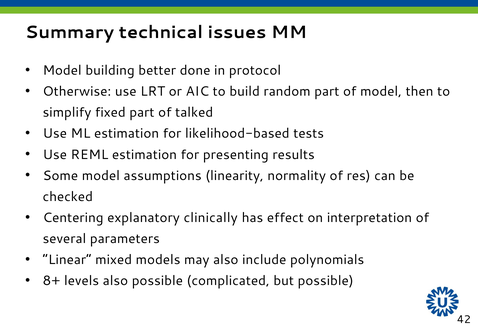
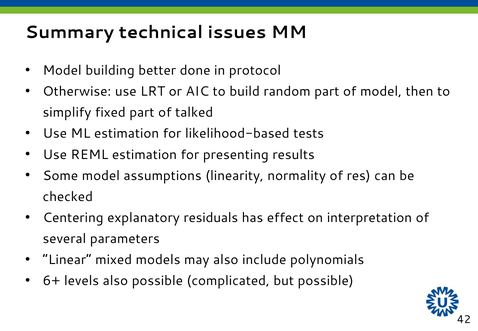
clinically: clinically -> residuals (211, 218)
8+: 8+ -> 6+ (52, 281)
